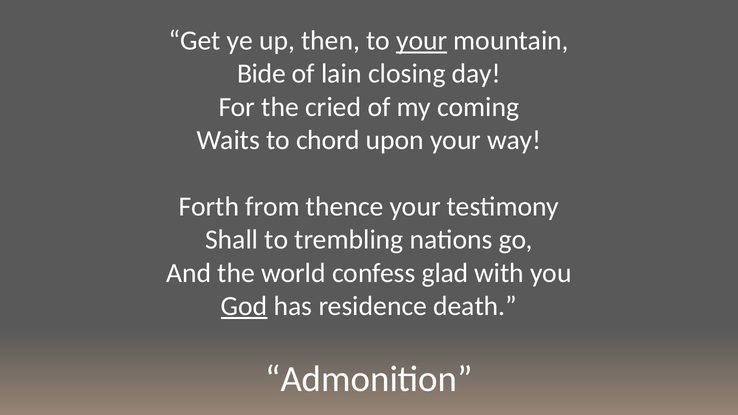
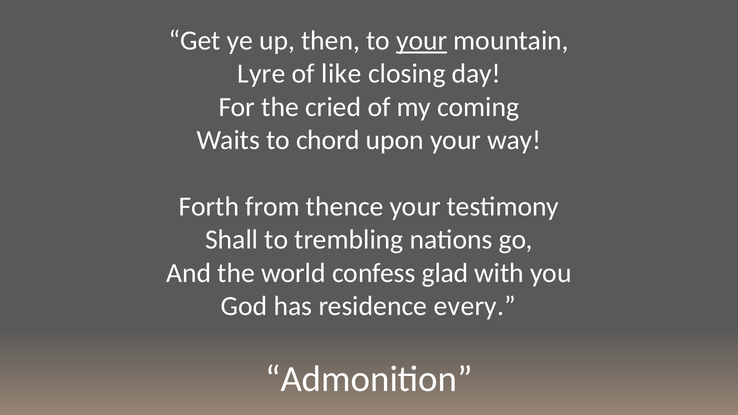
Bide: Bide -> Lyre (261, 74)
lain: lain -> like (341, 74)
God underline: present -> none (244, 306)
death: death -> every (475, 306)
